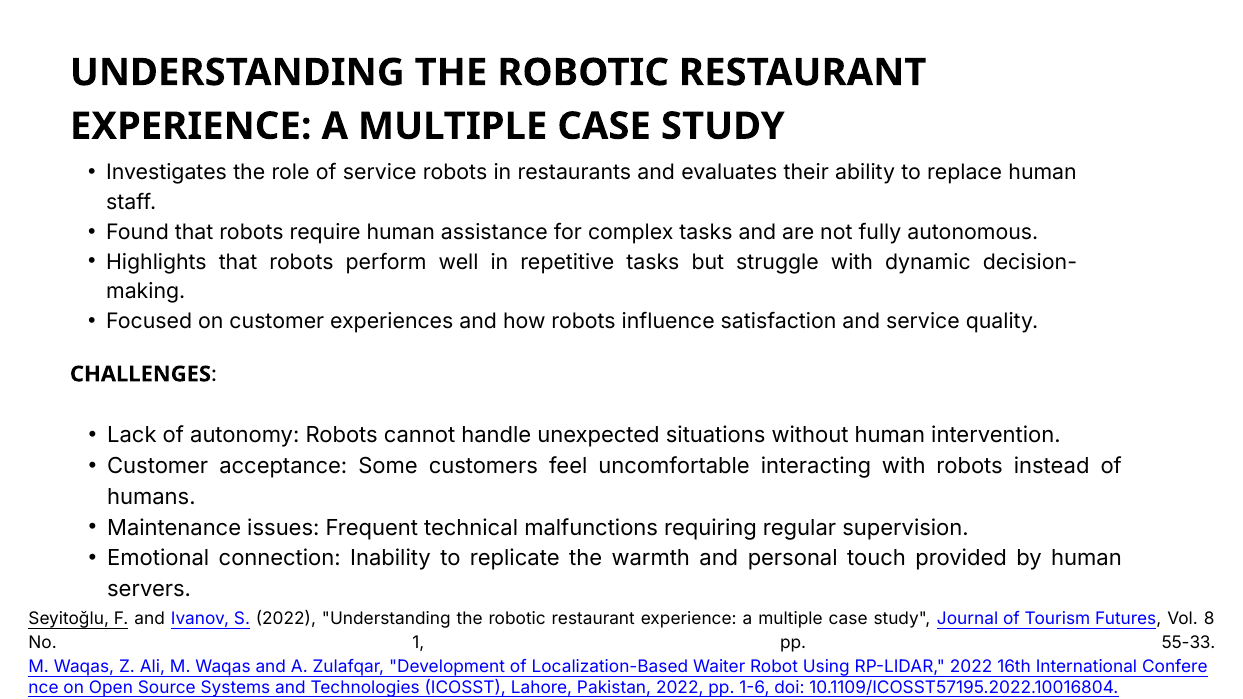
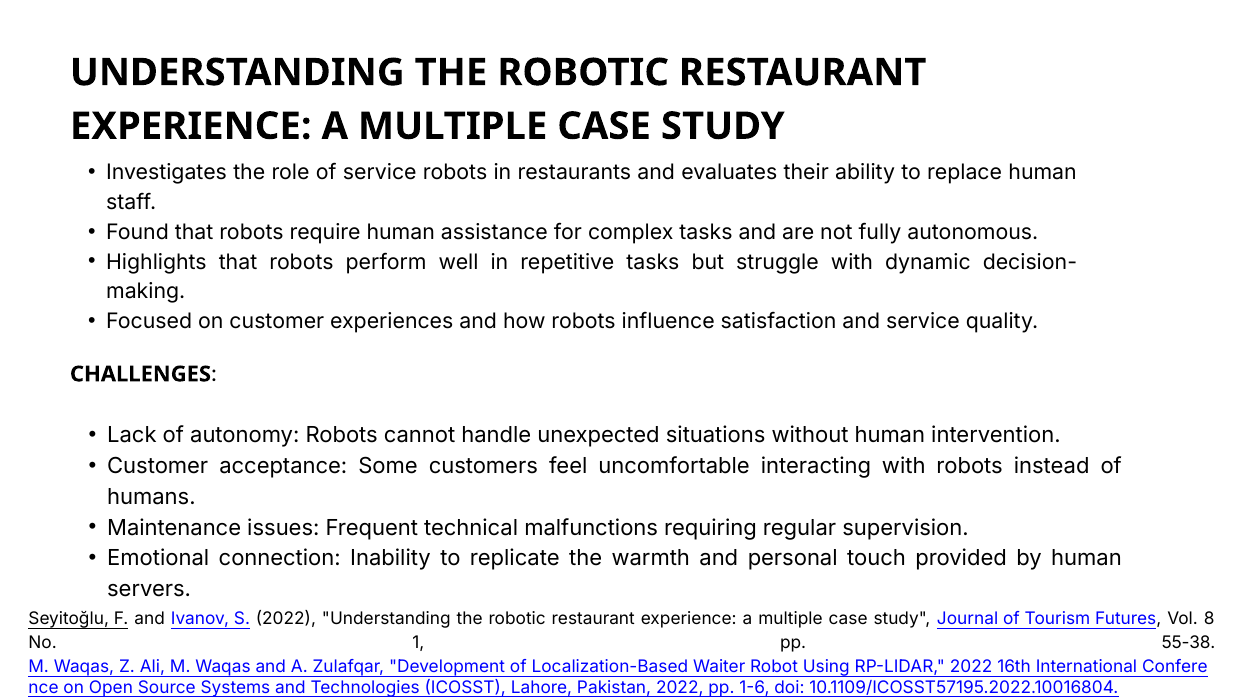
55-33: 55-33 -> 55-38 (1189, 643)
